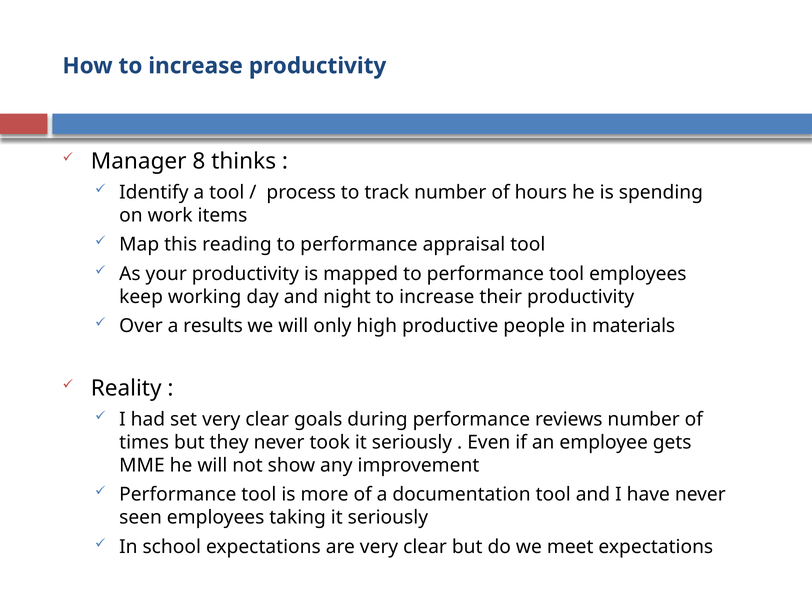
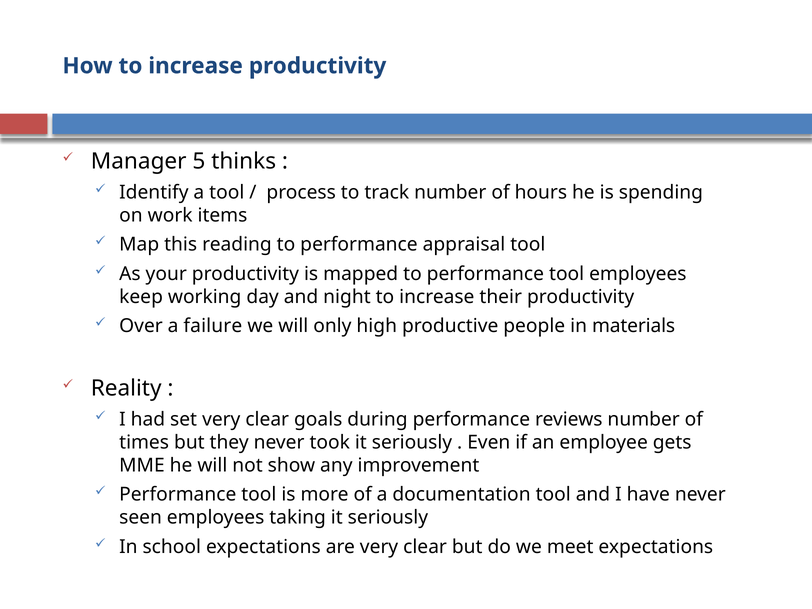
8: 8 -> 5 (199, 161)
results: results -> failure (213, 326)
